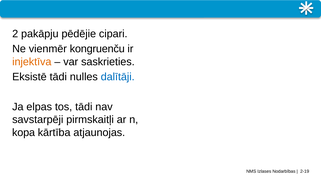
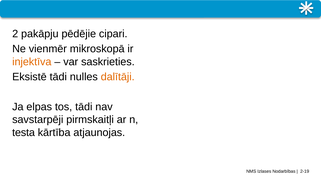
kongruenču: kongruenču -> mikroskopā (97, 49)
dalītāji colour: blue -> orange (118, 77)
kopa: kopa -> testa (24, 132)
